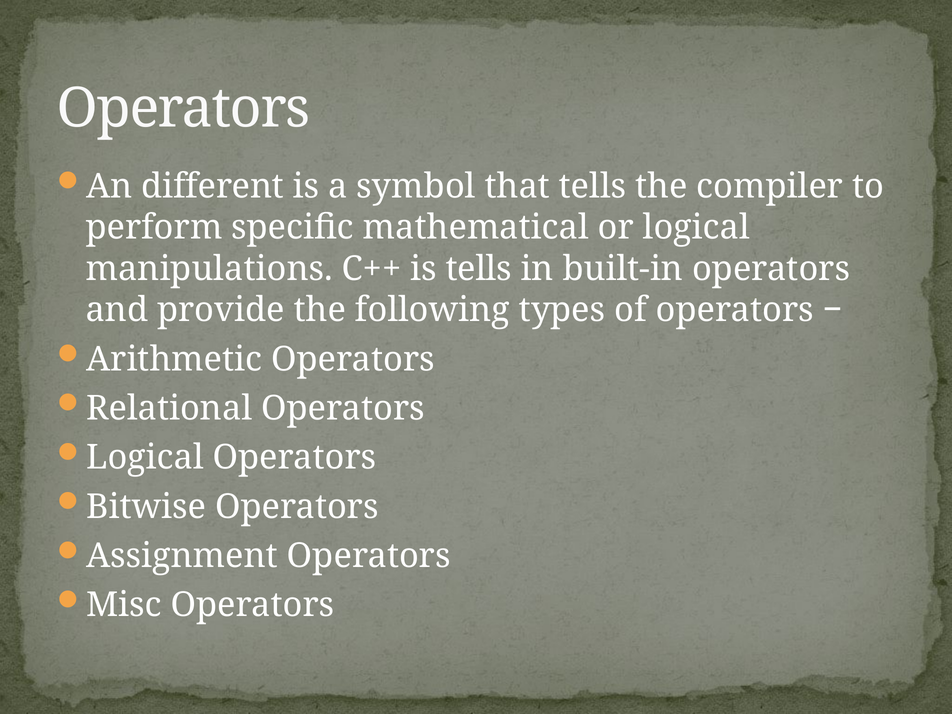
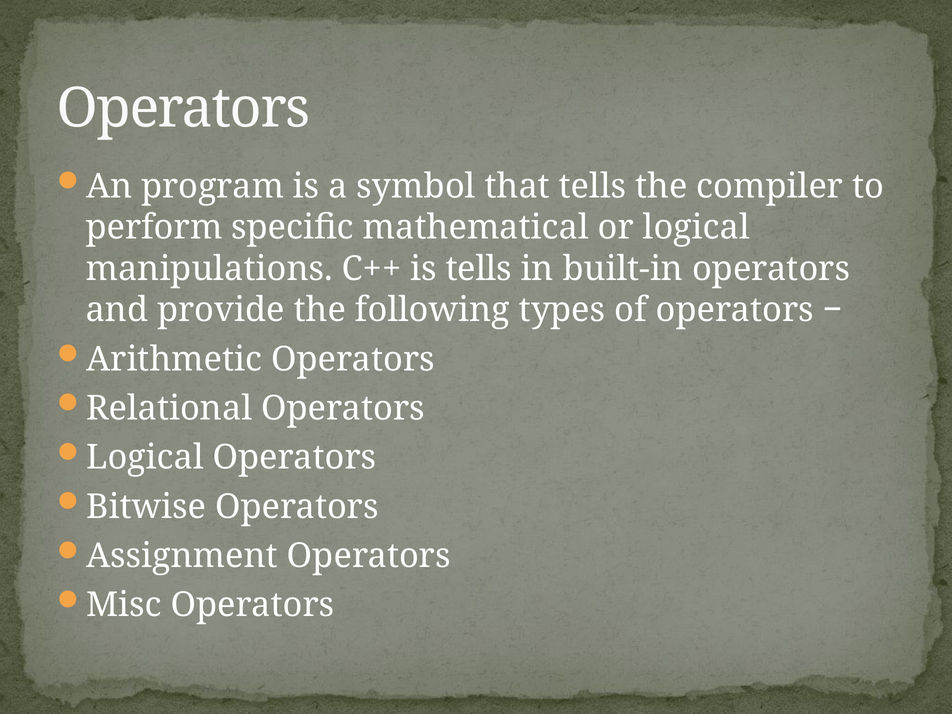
different: different -> program (213, 186)
